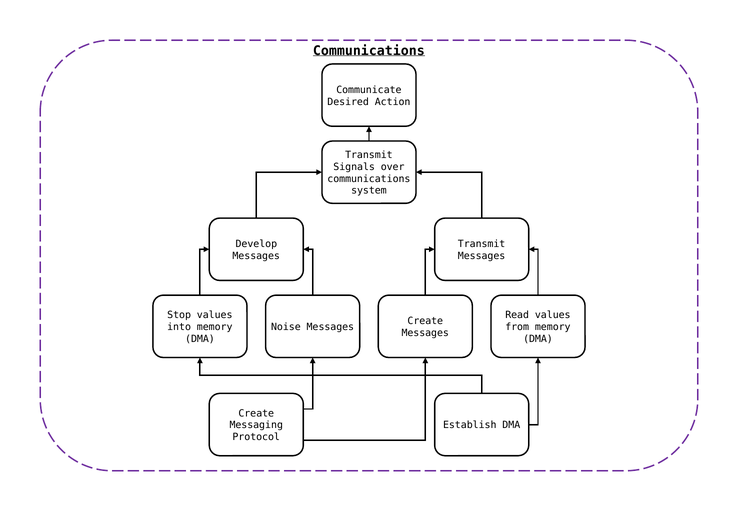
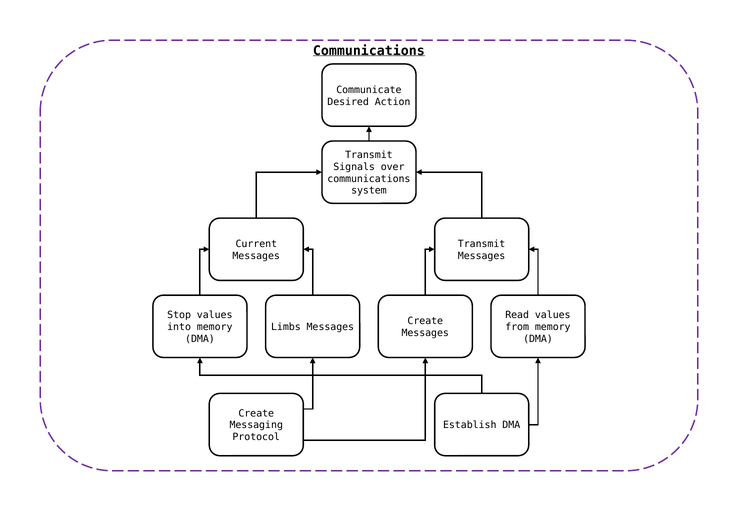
Develop: Develop -> Current (256, 244)
Noise: Noise -> Limbs (286, 327)
